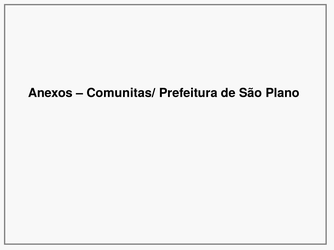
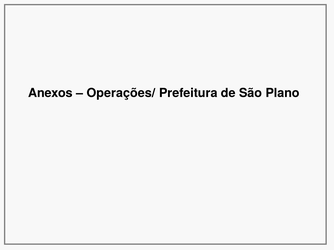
Comunitas/: Comunitas/ -> Operações/ (121, 93)
